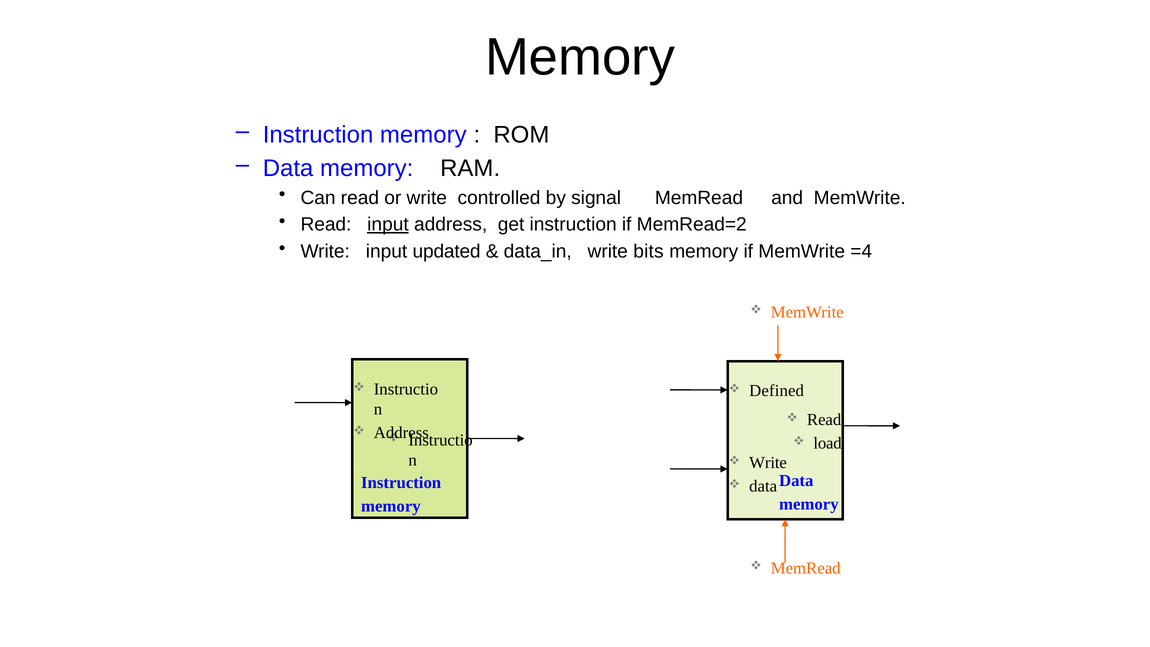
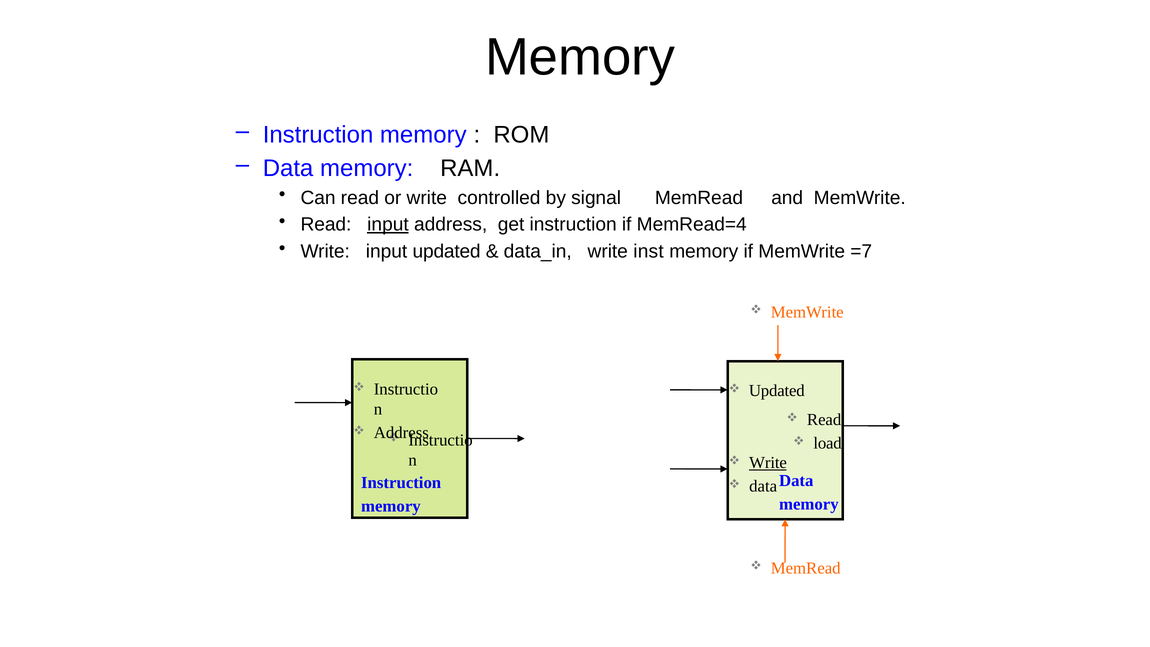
MemRead=2: MemRead=2 -> MemRead=4 (692, 225)
bits: bits -> inst (649, 251)
=4: =4 -> =7 (861, 251)
Defined: Defined -> Updated (777, 391)
Write underline: none -> present (768, 463)
